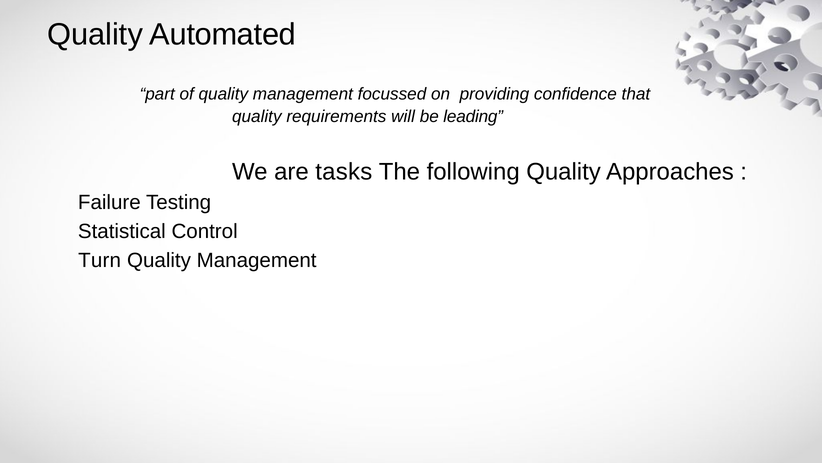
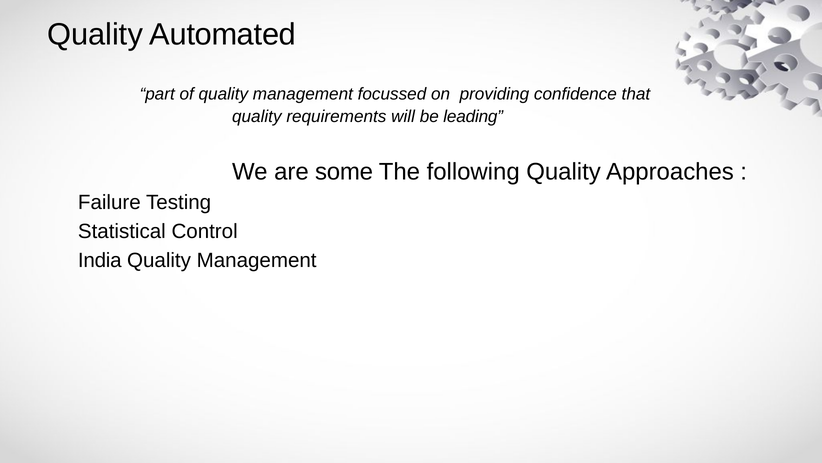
tasks: tasks -> some (344, 172)
Turn: Turn -> India (100, 260)
